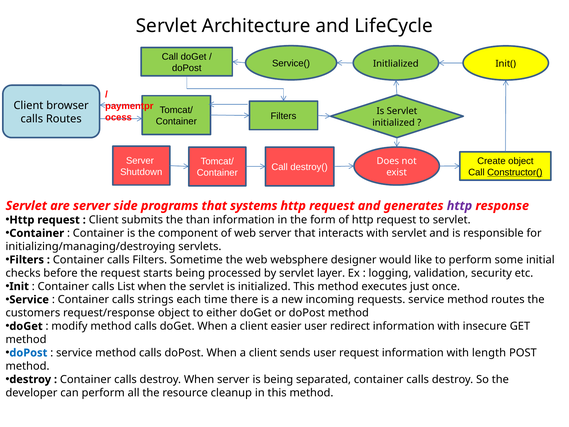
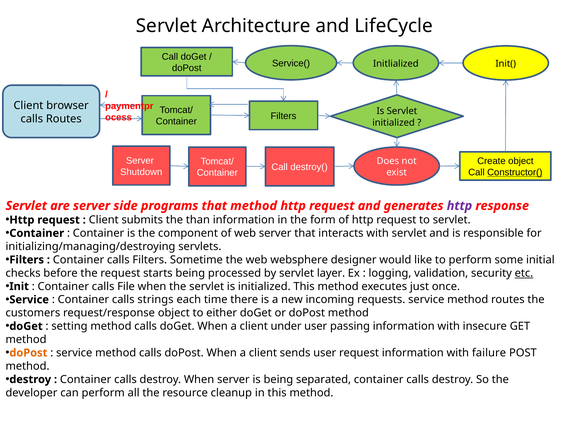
that systems: systems -> method (254, 206)
etc underline: none -> present (524, 273)
List: List -> File (126, 286)
modify: modify -> setting (69, 326)
easier: easier -> under (286, 326)
redirect: redirect -> passing (350, 326)
doPost colour: blue -> orange (28, 353)
length: length -> failure (489, 353)
